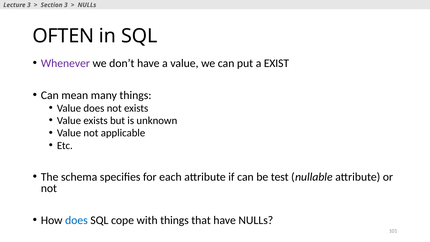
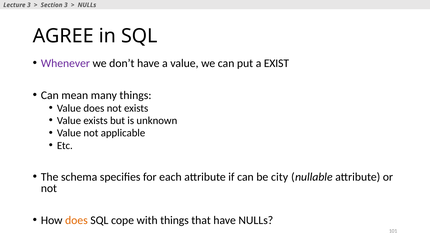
OFTEN: OFTEN -> AGREE (63, 36)
test: test -> city (280, 177)
does colour: blue -> orange (76, 220)
